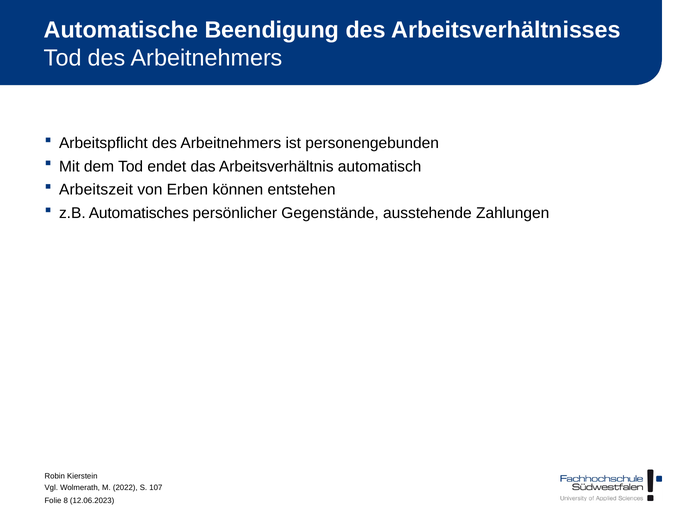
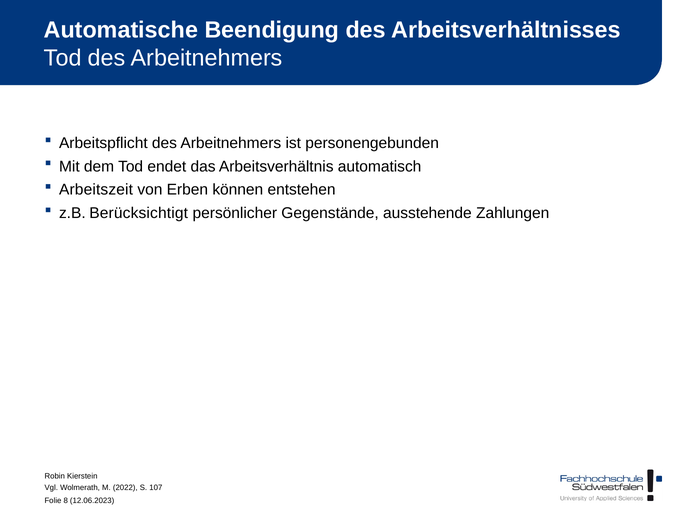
Automatisches: Automatisches -> Berücksichtigt (139, 213)
